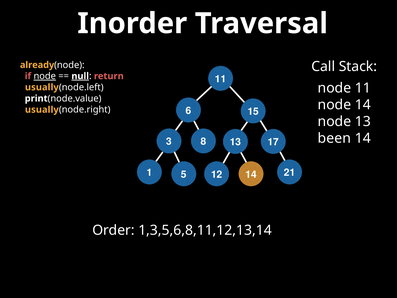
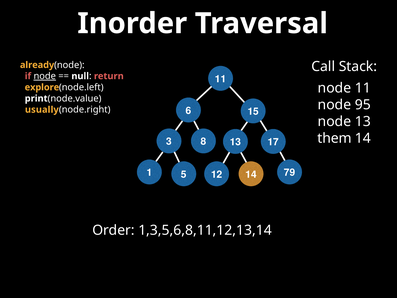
null underline: present -> none (80, 76)
usually: usually -> explore (42, 87)
node 14: 14 -> 95 (363, 105)
been: been -> them (335, 138)
21: 21 -> 79 (290, 173)
